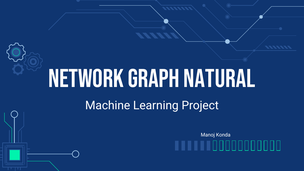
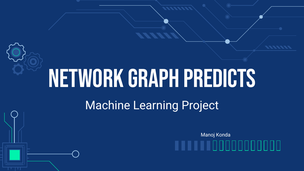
natural: natural -> predicts (220, 79)
